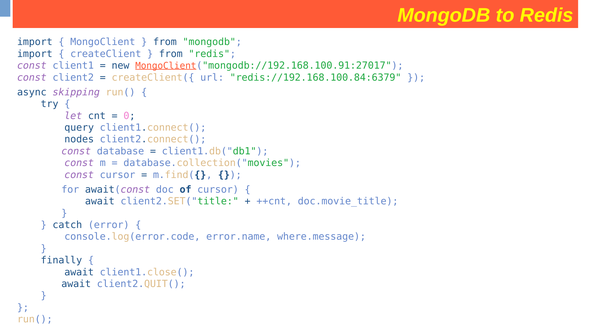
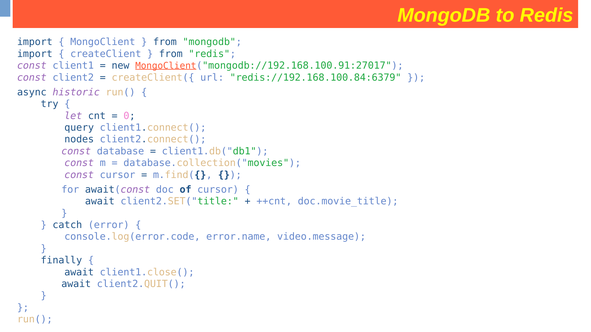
skipping: skipping -> historic (76, 92)
where.message: where.message -> video.message (321, 237)
